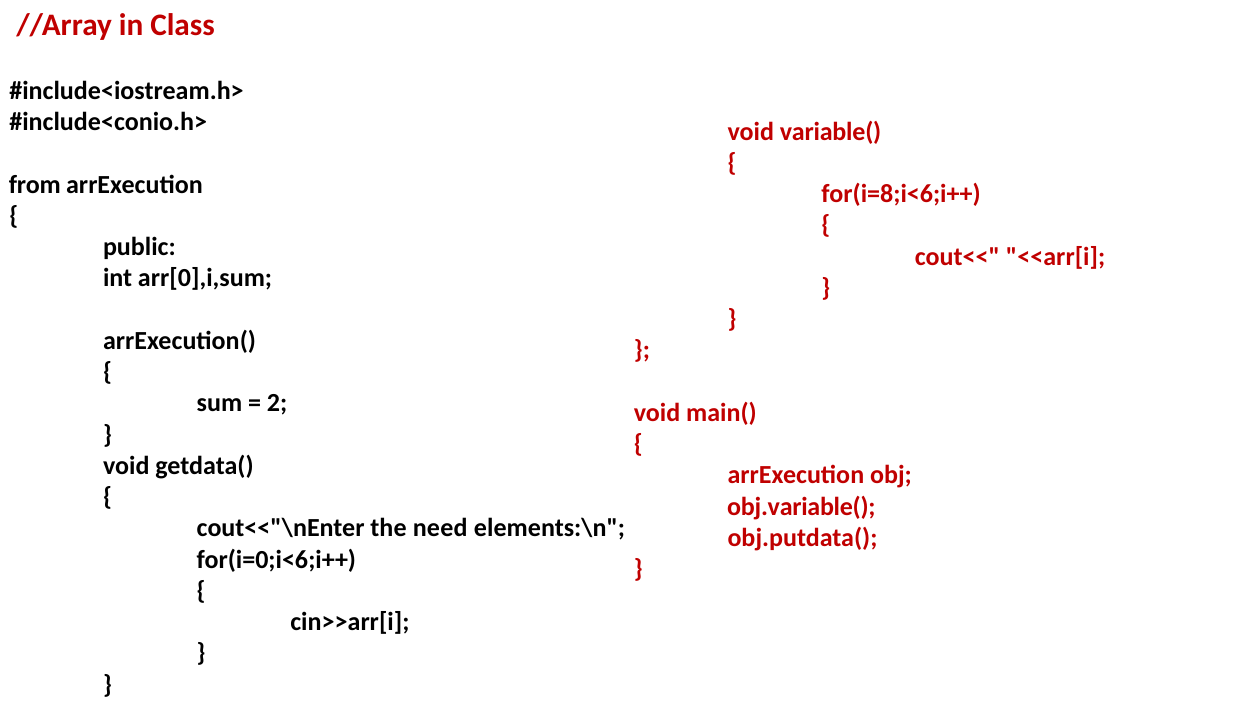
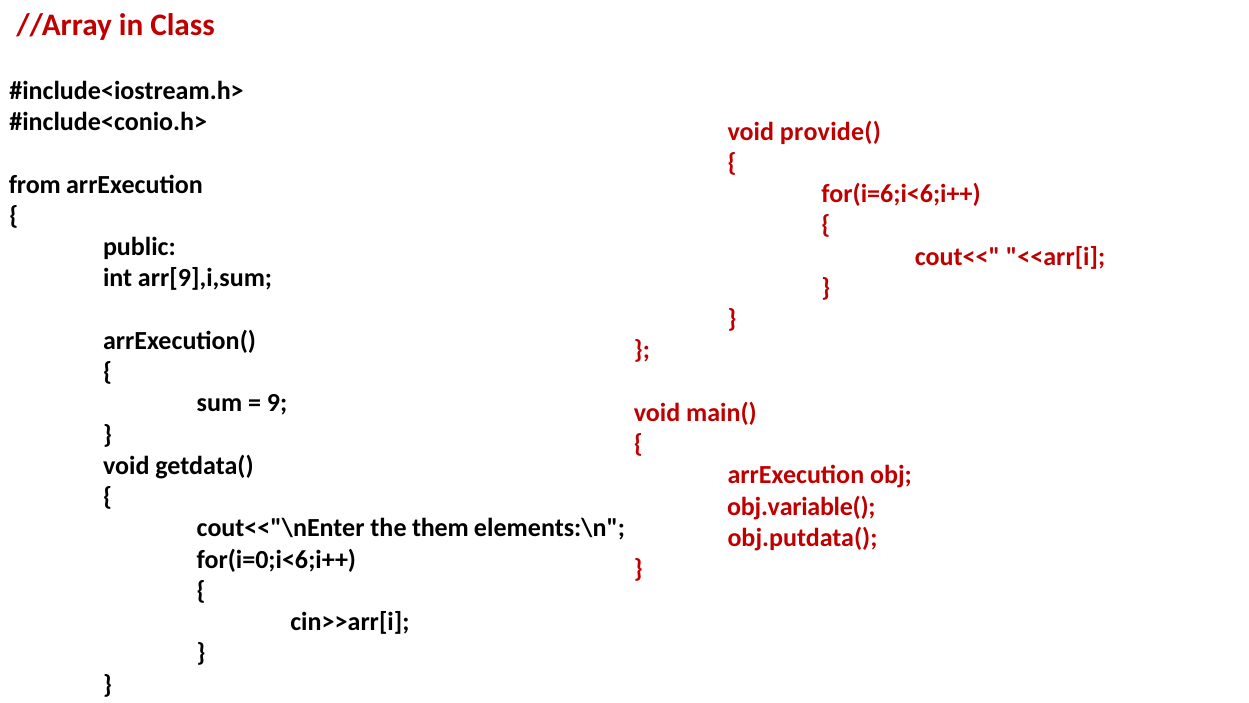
variable(: variable( -> provide( (830, 131)
for(i=8;i<6;i++: for(i=8;i<6;i++ -> for(i=6;i<6;i++ (901, 194)
arr[0],i,sum: arr[0],i,sum -> arr[9],i,sum (205, 278)
2: 2 -> 9 (277, 403)
need: need -> them (440, 528)
